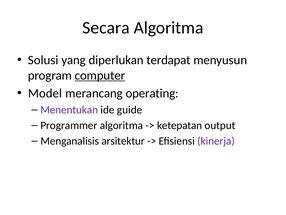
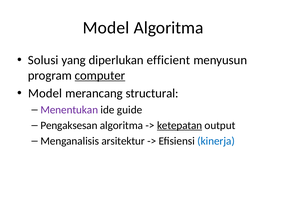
Secara: Secara -> Model (106, 28)
terdapat: terdapat -> efficient (168, 60)
operating: operating -> structural (152, 93)
Programmer: Programmer -> Pengaksesan (69, 125)
ketepatan underline: none -> present (180, 125)
kinerja colour: purple -> blue (216, 141)
